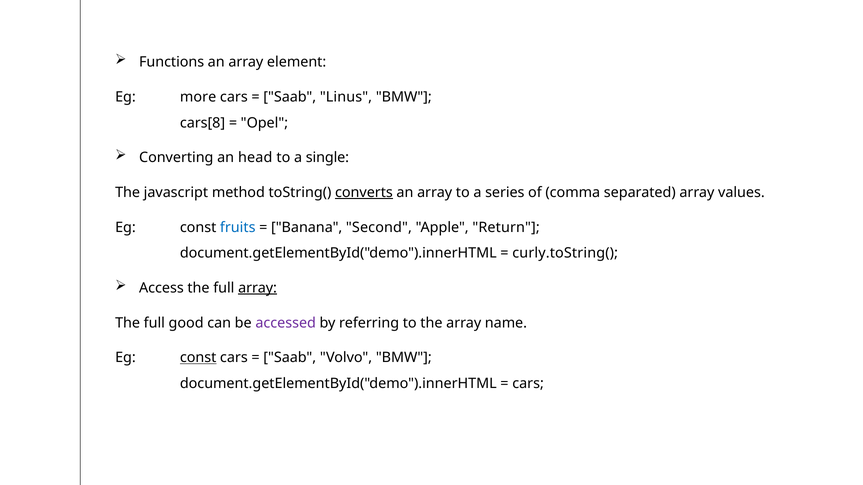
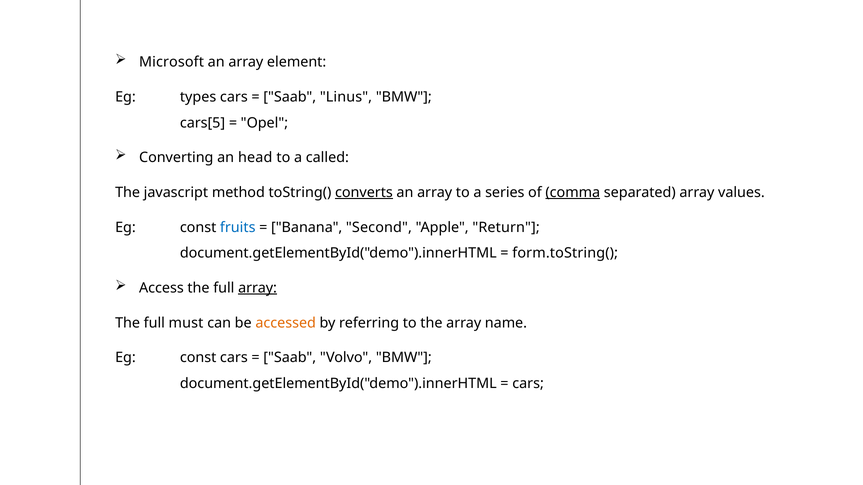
Functions: Functions -> Microsoft (172, 62)
more: more -> types (198, 97)
cars[8: cars[8 -> cars[5 (203, 123)
single: single -> called (327, 158)
comma underline: none -> present (573, 193)
curly.toString(: curly.toString( -> form.toString( (565, 253)
good: good -> must (186, 323)
accessed colour: purple -> orange (286, 323)
const underline: present -> none (198, 358)
